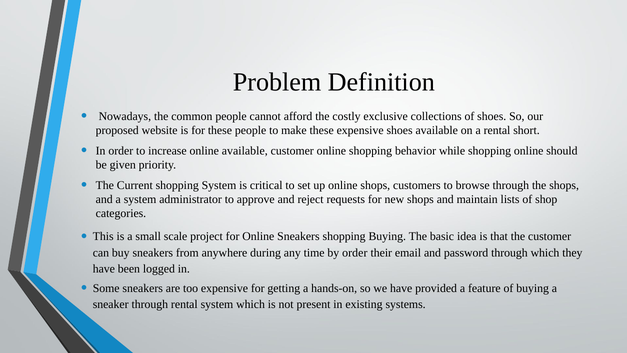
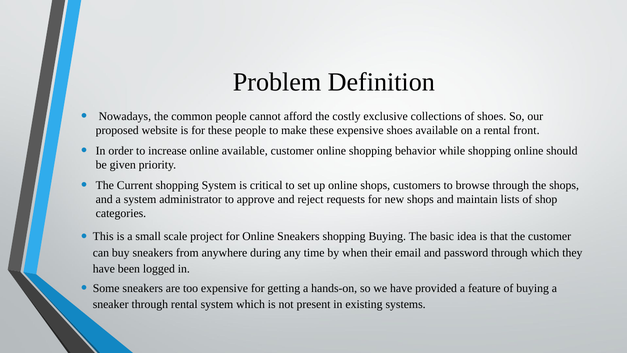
short: short -> front (526, 130)
by order: order -> when (355, 253)
